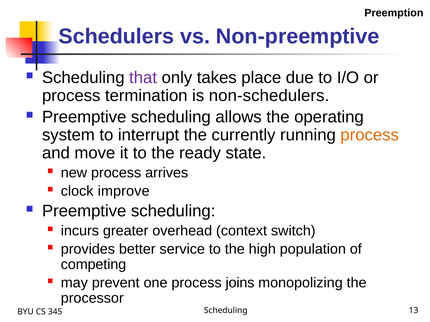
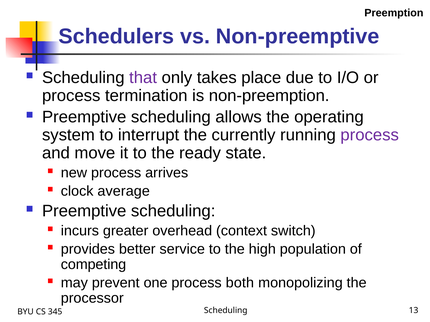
non-schedulers: non-schedulers -> non-preemption (269, 96)
process colour: orange -> purple (370, 135)
improve: improve -> average (124, 191)
joins: joins -> both (240, 283)
